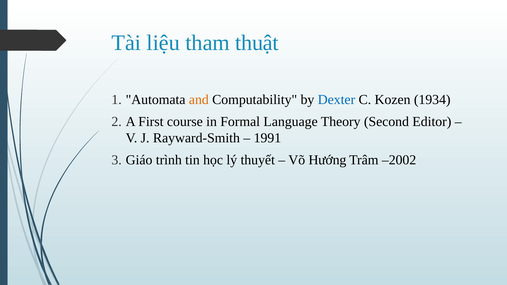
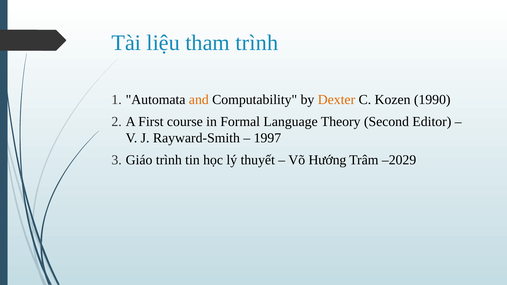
tham thuật: thuật -> trình (257, 43)
Dexter colour: blue -> orange (336, 100)
1934: 1934 -> 1990 (432, 100)
1991: 1991 -> 1997 (267, 138)
–2002: –2002 -> –2029 (399, 160)
